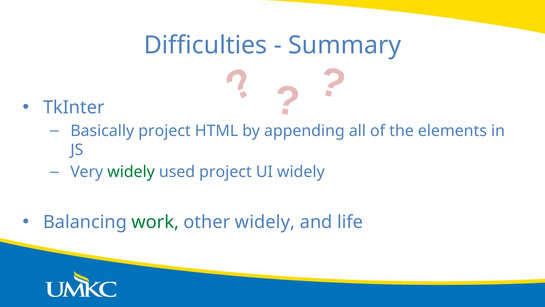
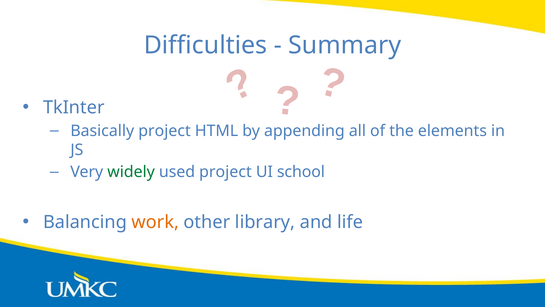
UI widely: widely -> school (301, 172)
work colour: green -> orange (155, 222)
other widely: widely -> library (265, 222)
